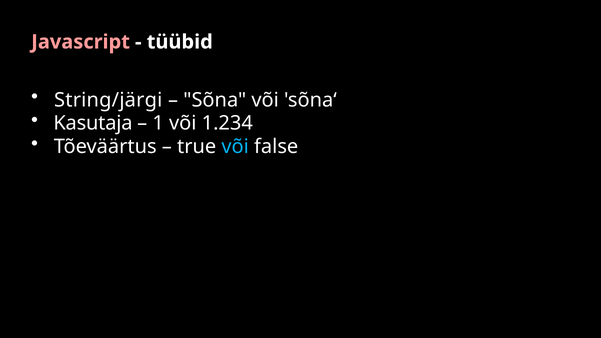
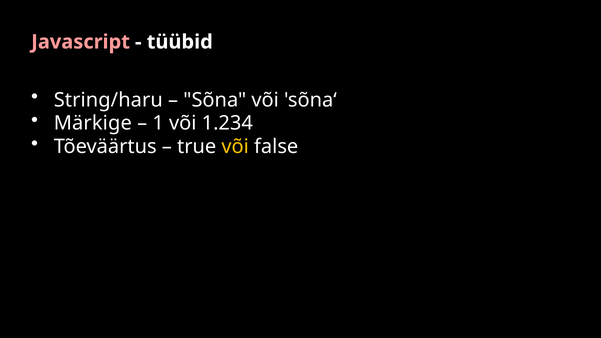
String/järgi: String/järgi -> String/haru (108, 100)
Kasutaja: Kasutaja -> Märkige (93, 123)
või colour: light blue -> yellow (235, 147)
